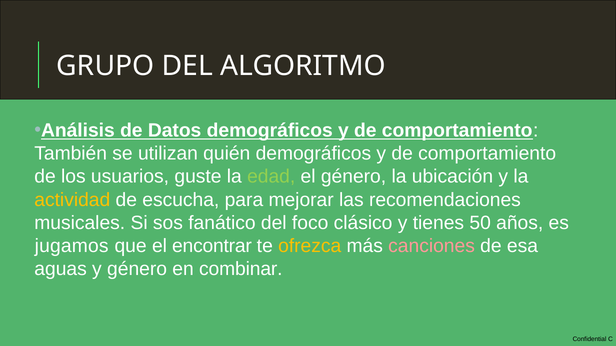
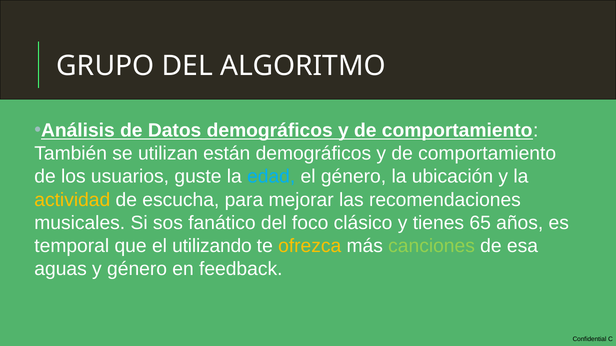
quién: quién -> están (227, 154)
edad colour: light green -> light blue (271, 177)
50: 50 -> 65 (480, 223)
jugamos: jugamos -> temporal (72, 246)
encontrar: encontrar -> utilizando (212, 246)
canciones colour: pink -> light green (432, 246)
combinar: combinar -> feedback (241, 269)
